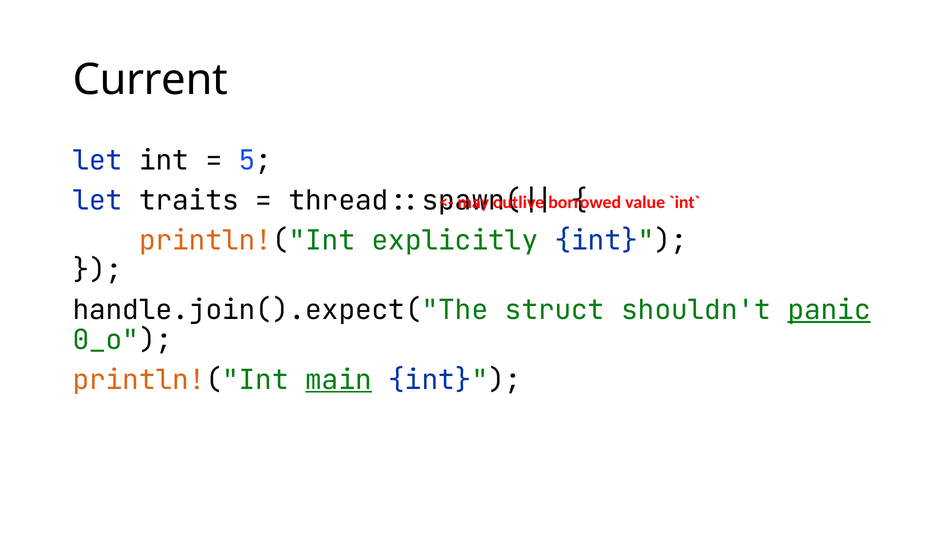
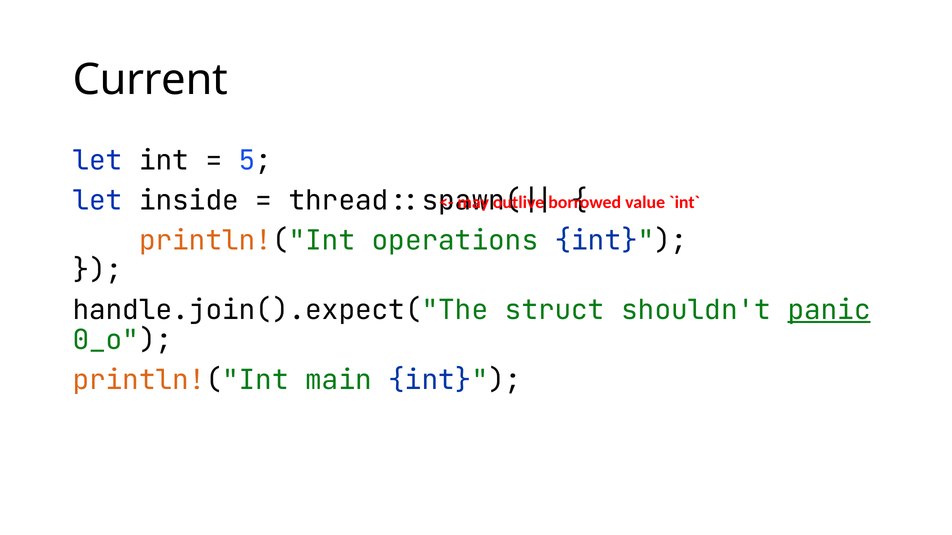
traits: traits -> inside (189, 201)
explicitly: explicitly -> operations (455, 241)
main underline: present -> none (339, 380)
